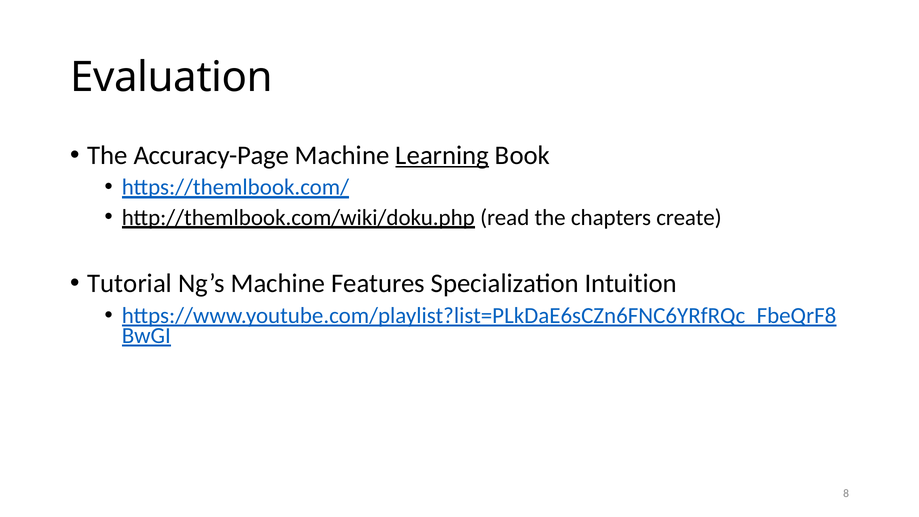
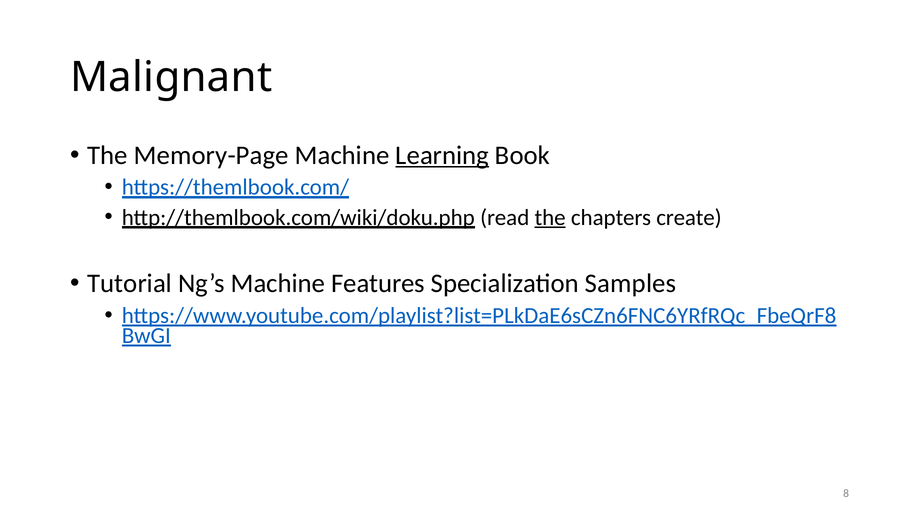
Evaluation: Evaluation -> Malignant (171, 77)
Accuracy-Page: Accuracy-Page -> Memory-Page (211, 155)
the underline: none -> present (550, 217)
Intuition: Intuition -> Samples (631, 284)
